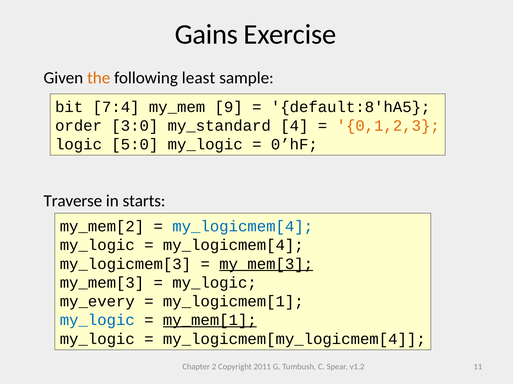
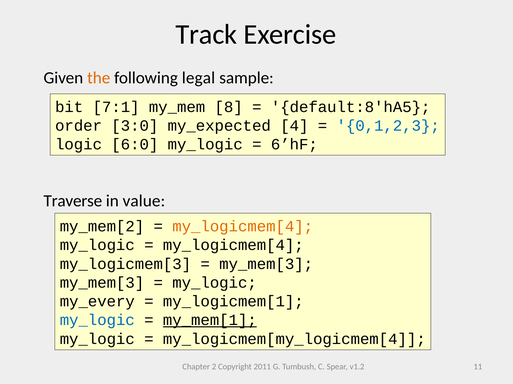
Gains: Gains -> Track (206, 34)
least: least -> legal (198, 78)
7:4: 7:4 -> 7:1 (116, 107)
9: 9 -> 8 (229, 107)
my_standard: my_standard -> my_expected (219, 126)
0,1,2,3 colour: orange -> blue (388, 126)
5:0: 5:0 -> 6:0 (135, 145)
0’hF: 0’hF -> 6’hF (294, 145)
starts: starts -> value (144, 201)
my_logicmem[4 colour: blue -> orange (243, 227)
my_mem[3 underline: present -> none (266, 264)
